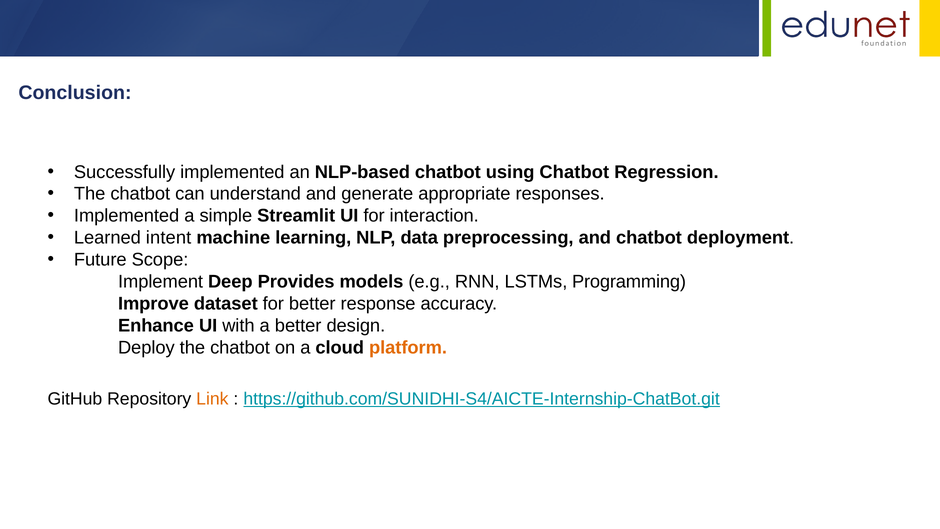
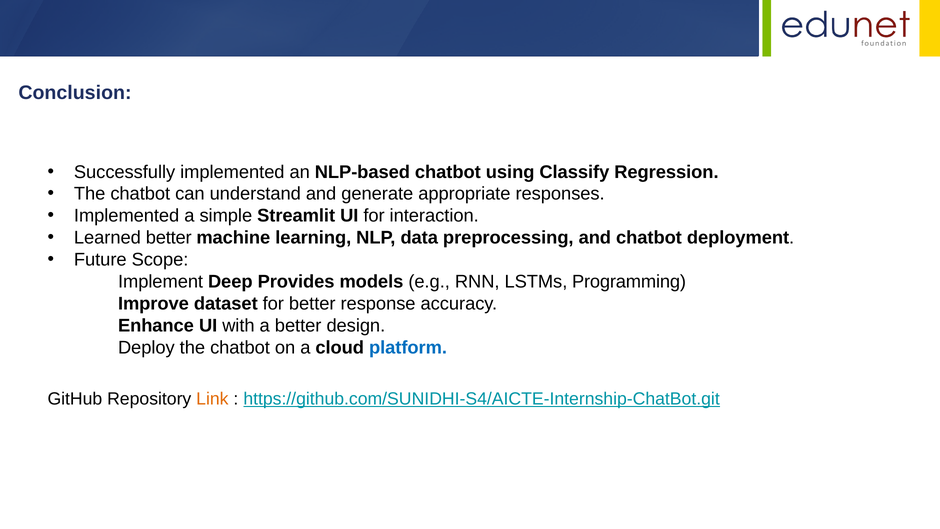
using Chatbot: Chatbot -> Classify (574, 172)
Learned intent: intent -> better (169, 238)
platform colour: orange -> blue (408, 347)
